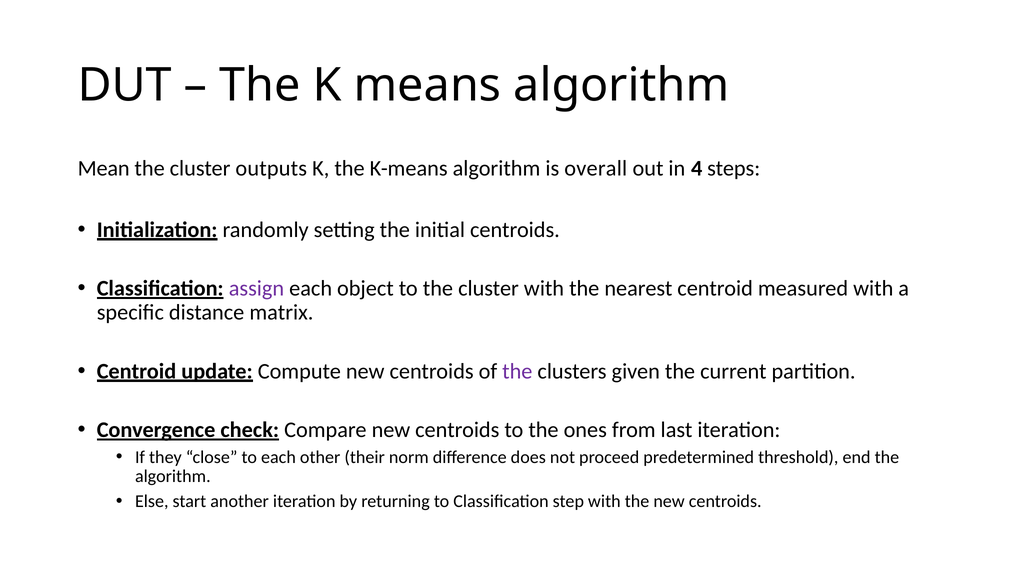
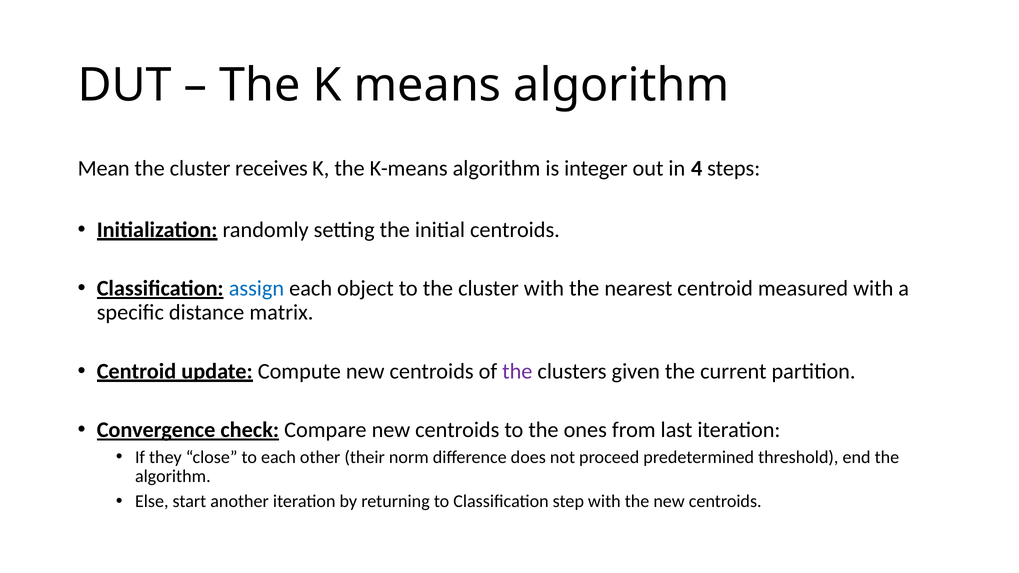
outputs: outputs -> receives (271, 168)
overall: overall -> integer (596, 168)
assign colour: purple -> blue (256, 289)
